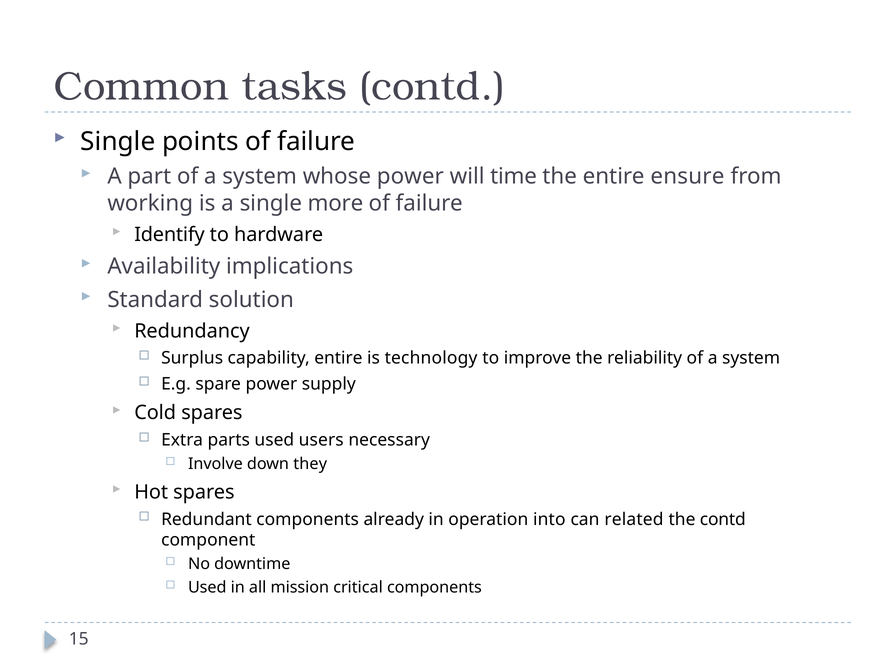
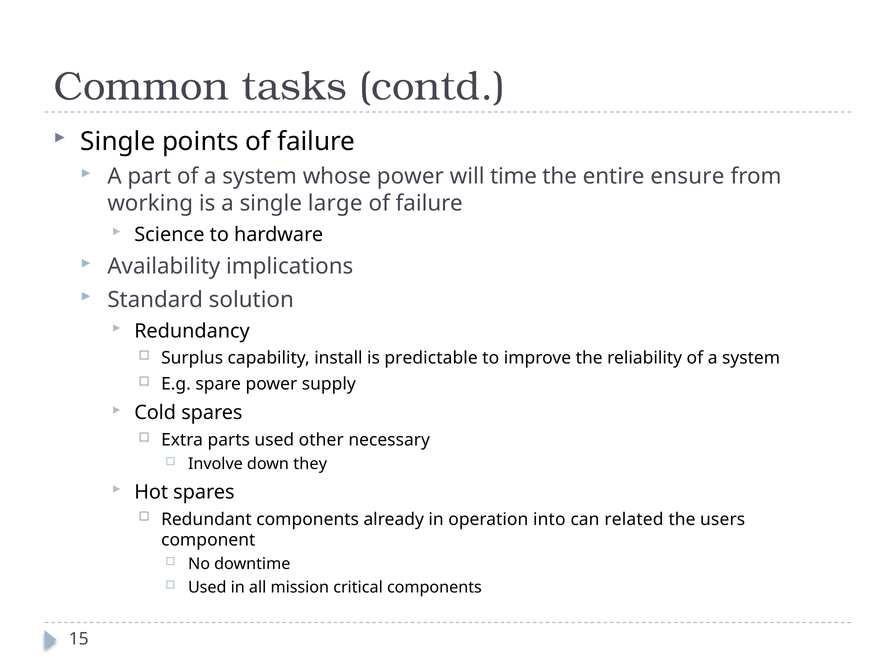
more: more -> large (335, 203)
Identify: Identify -> Science (169, 235)
capability entire: entire -> install (338, 358)
technology: technology -> predictable (431, 358)
users: users -> other (321, 440)
the contd: contd -> users (723, 519)
